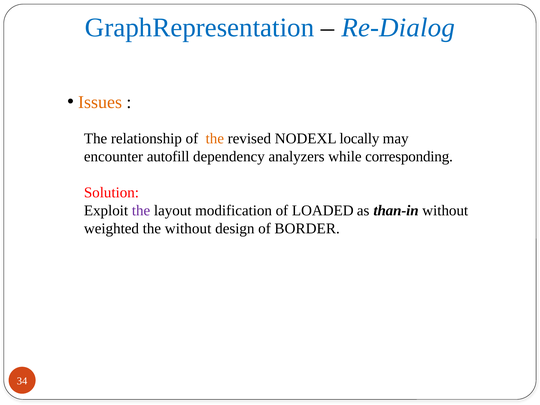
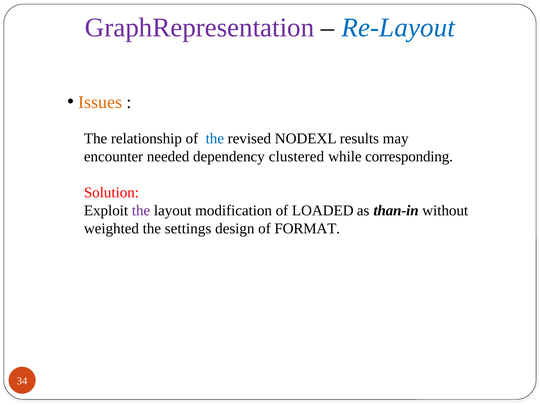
GraphRepresentation colour: blue -> purple (200, 28)
Re-Dialog: Re-Dialog -> Re-Layout (398, 28)
the colour: orange -> blue (215, 139)
locally: locally -> results (359, 139)
autofill: autofill -> needed (168, 157)
analyzers: analyzers -> clustered (296, 157)
the without: without -> settings (188, 229)
BORDER: BORDER -> FORMAT (307, 229)
